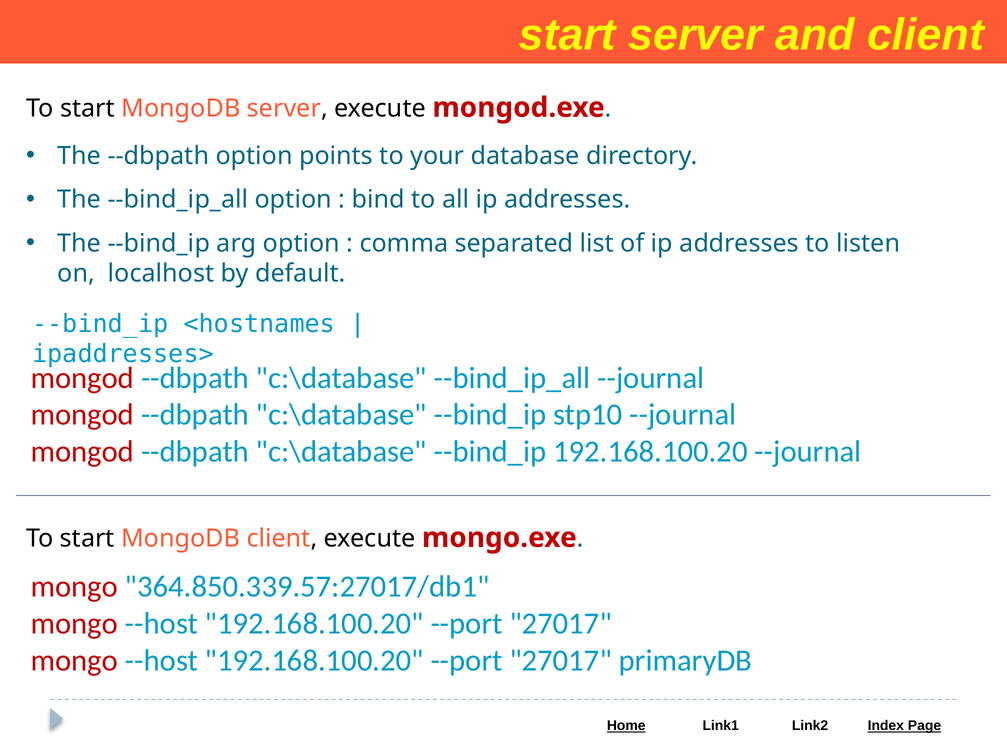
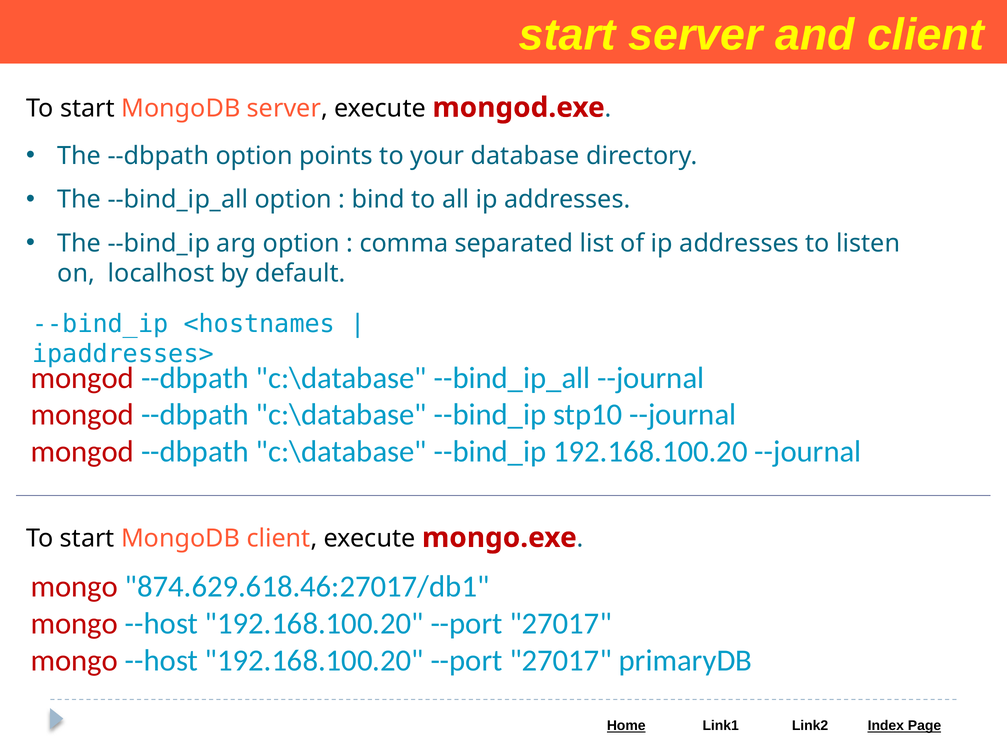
364.850.339.57:27017/db1: 364.850.339.57:27017/db1 -> 874.629.618.46:27017/db1 (307, 587)
